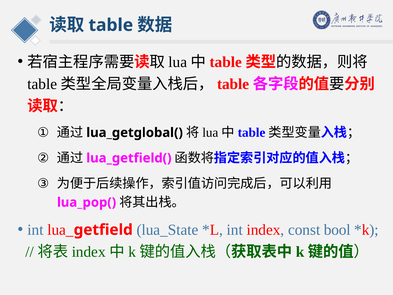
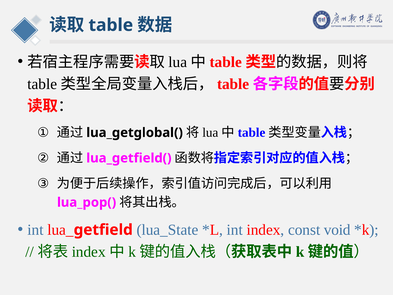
bool: bool -> void (337, 230)
